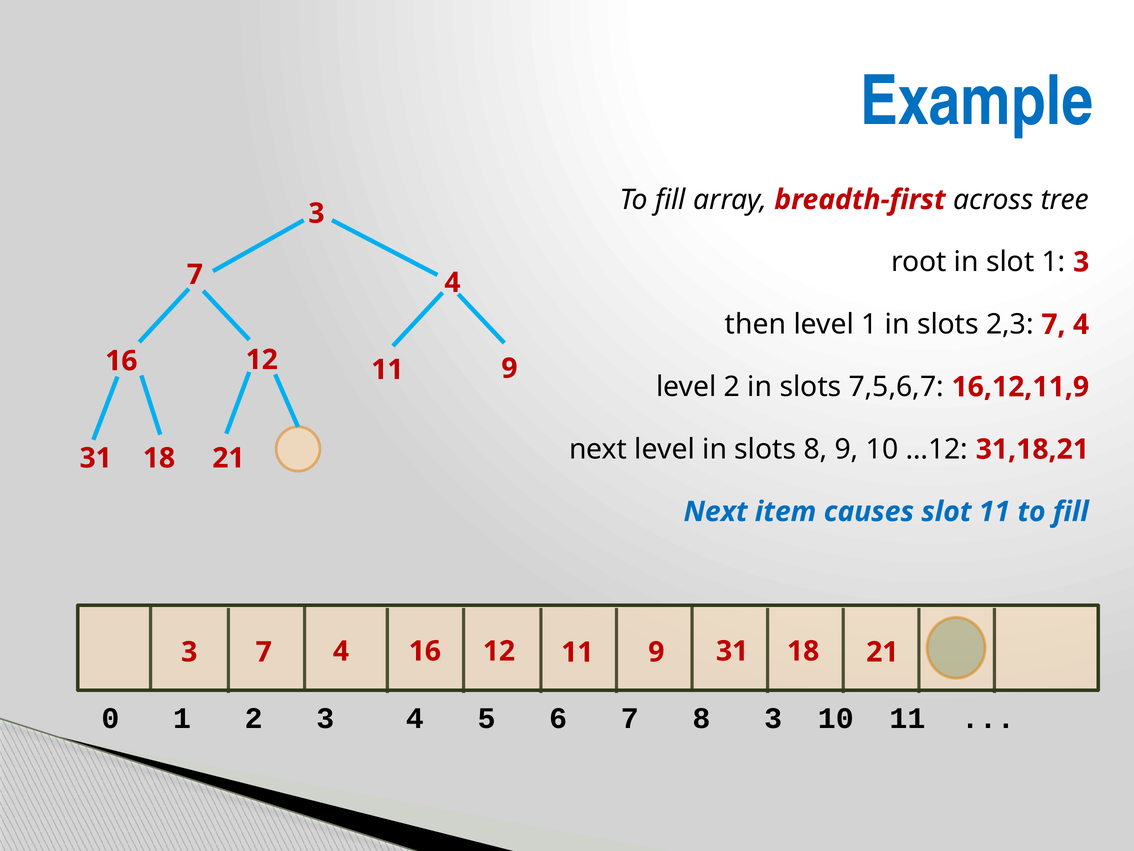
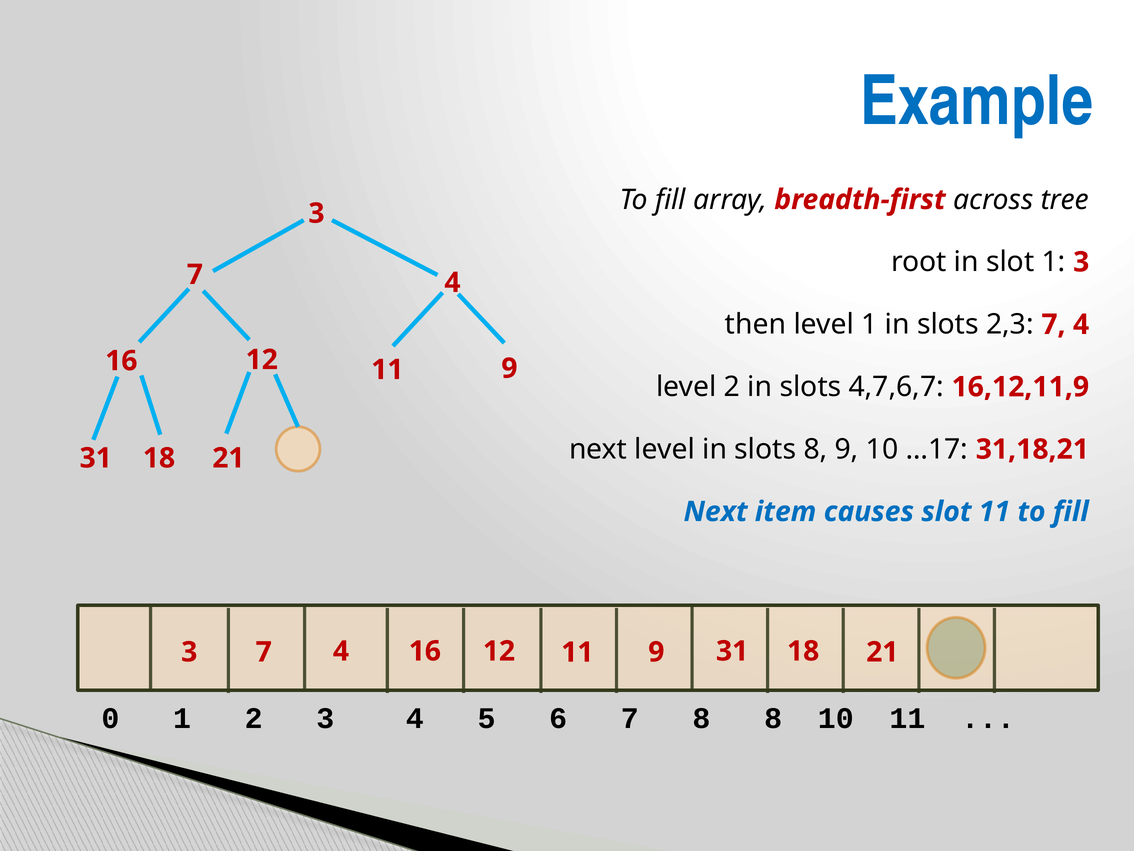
7,5,6,7: 7,5,6,7 -> 4,7,6,7 (896, 387)
…12: …12 -> …17 (937, 449)
8 3: 3 -> 8 (773, 718)
